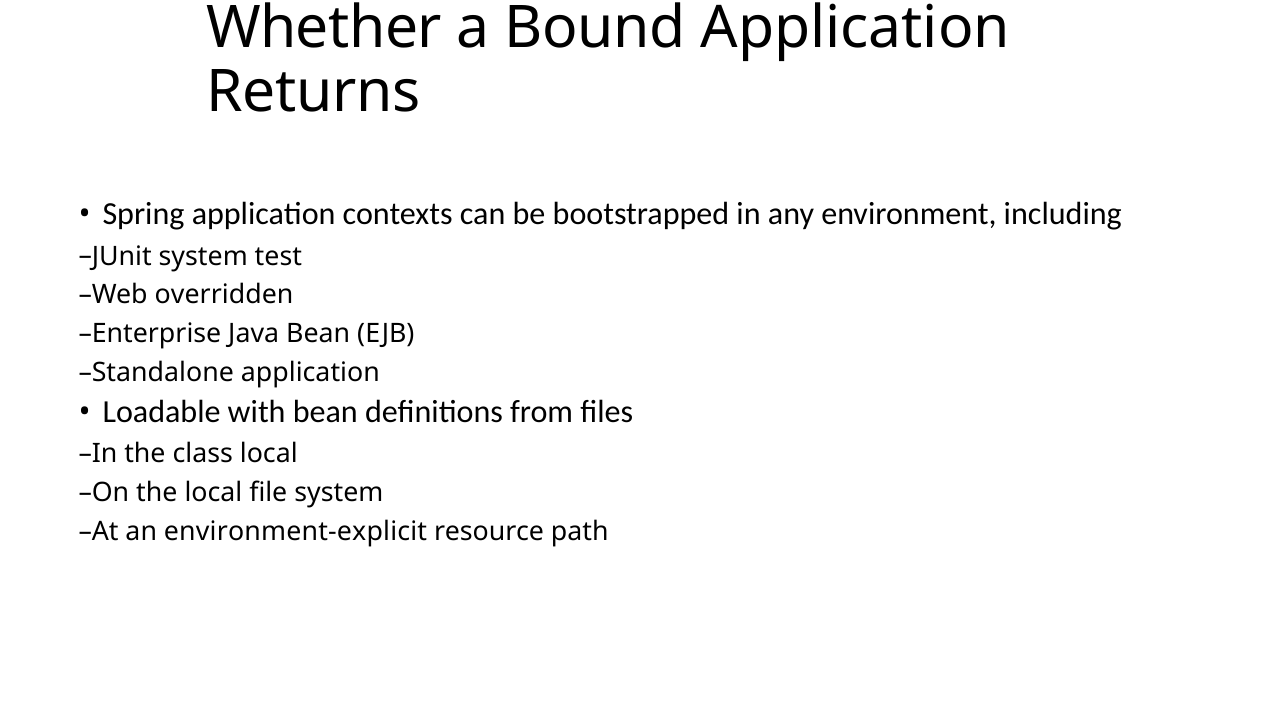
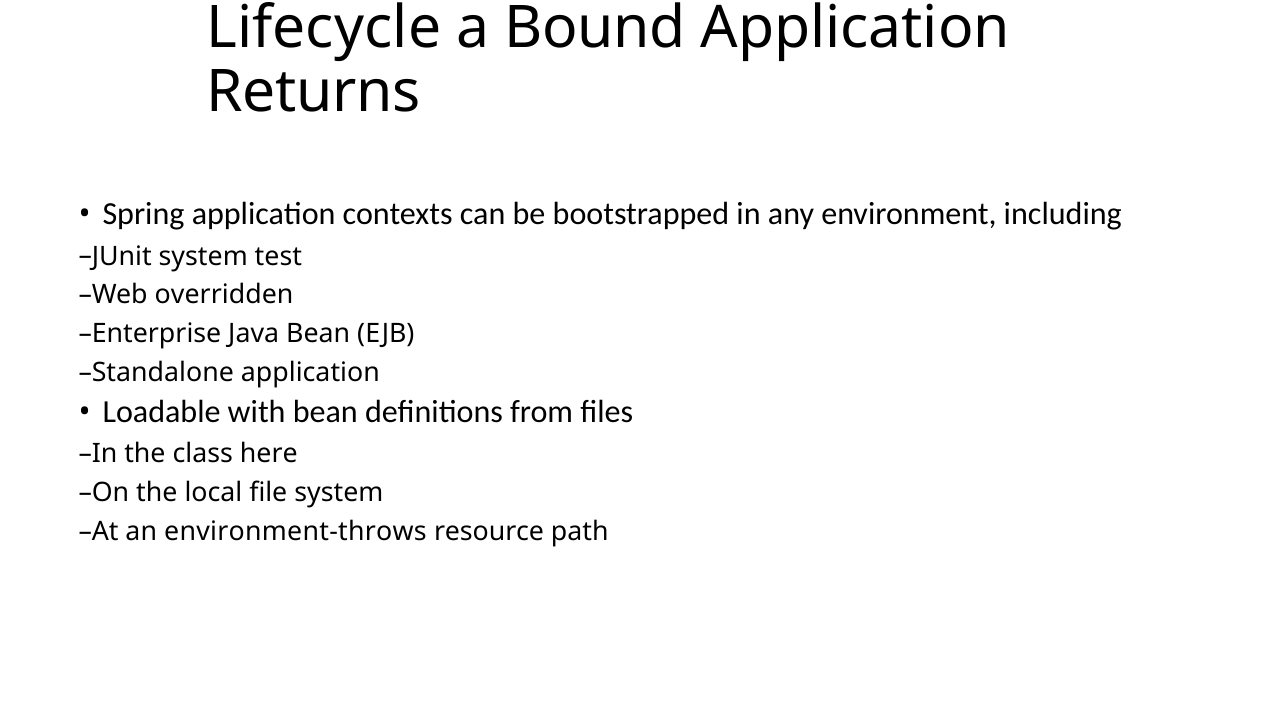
Whether: Whether -> Lifecycle (324, 29)
class local: local -> here (269, 454)
environment-explicit: environment-explicit -> environment-throws (295, 531)
